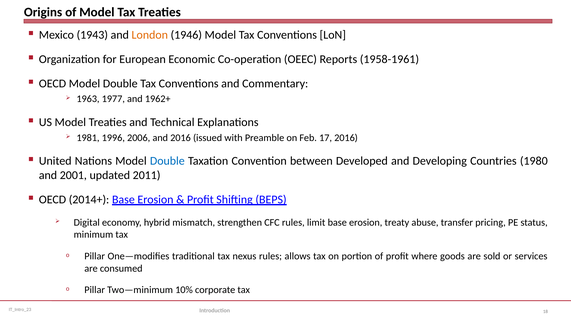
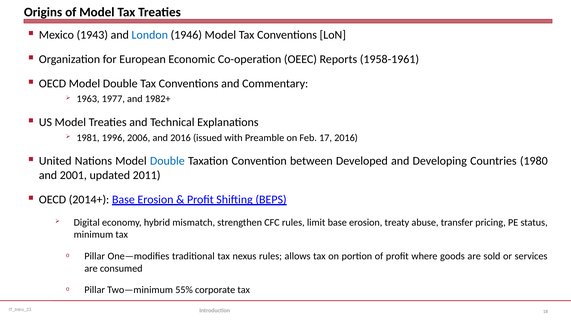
London colour: orange -> blue (150, 35)
1962+: 1962+ -> 1982+ (158, 99)
10%: 10% -> 55% (184, 290)
